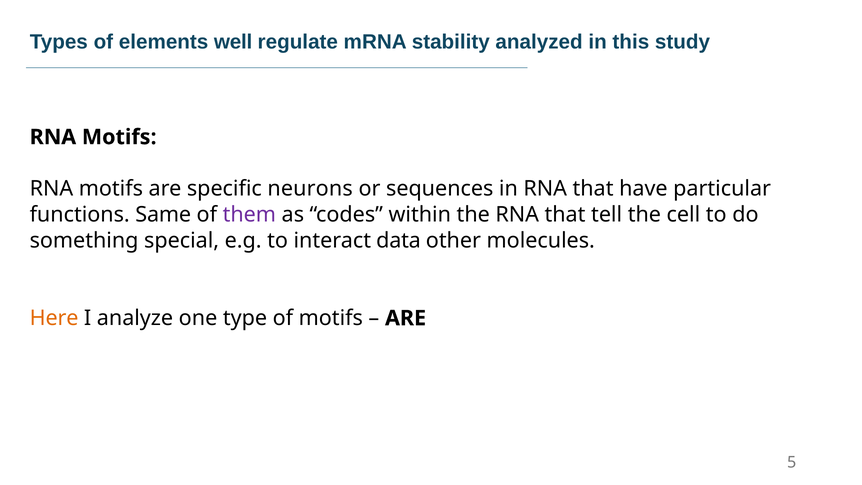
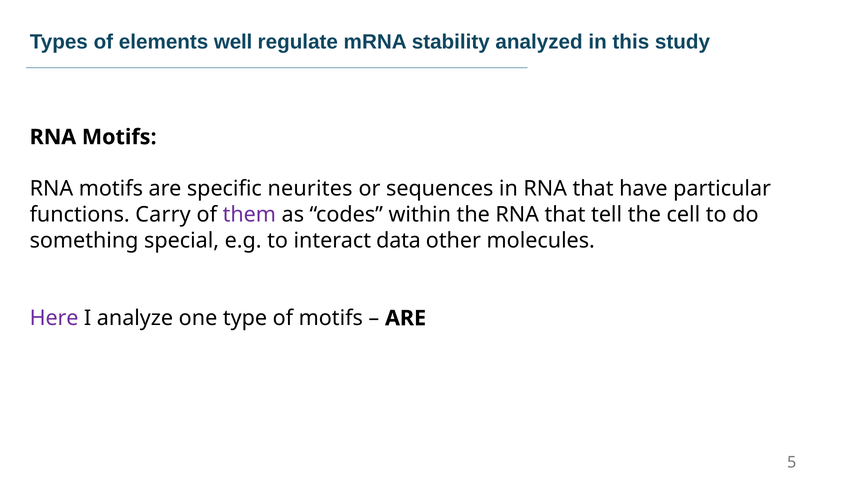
neurons: neurons -> neurites (310, 189)
Same: Same -> Carry (163, 215)
Here colour: orange -> purple (54, 318)
